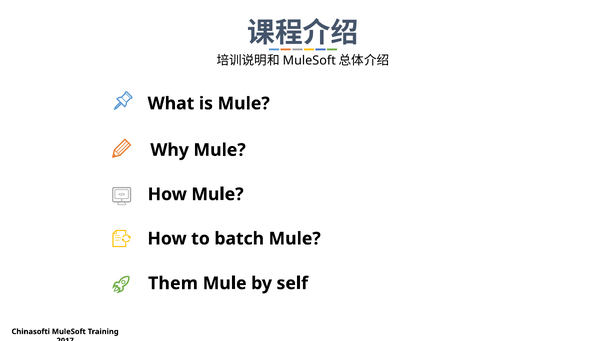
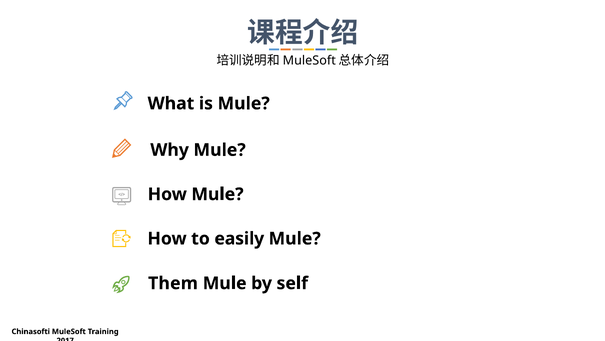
batch: batch -> easily (239, 238)
